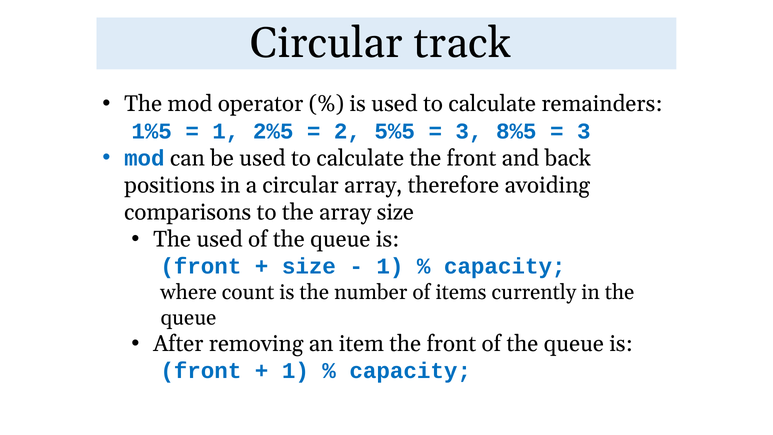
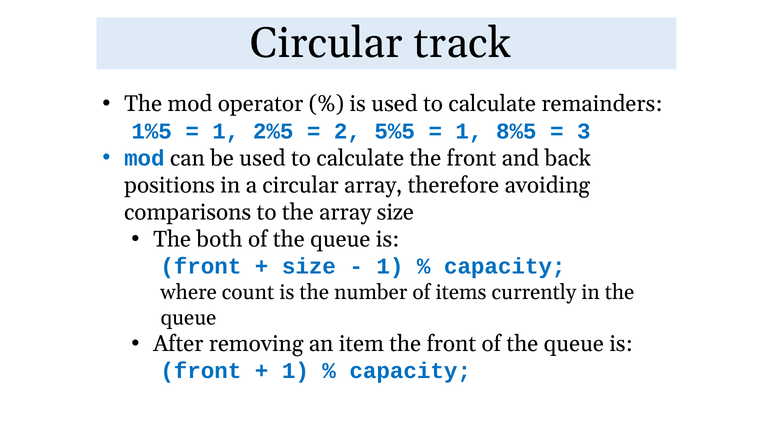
3: 3 -> 1 (469, 131)
The used: used -> both (219, 239)
